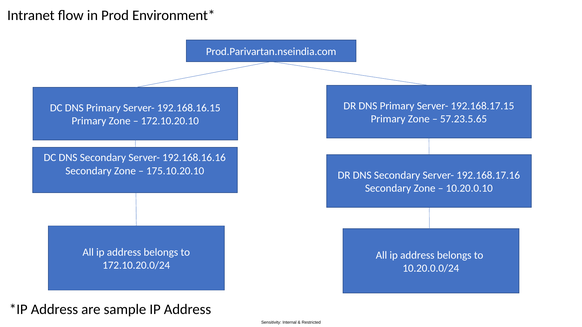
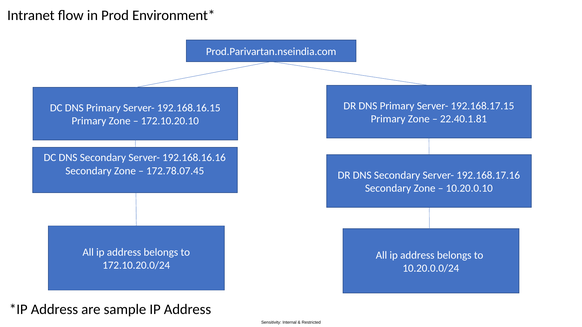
57.23.5.65: 57.23.5.65 -> 22.40.1.81 (464, 119)
175.10.20.10: 175.10.20.10 -> 172.78.07.45 (175, 171)
